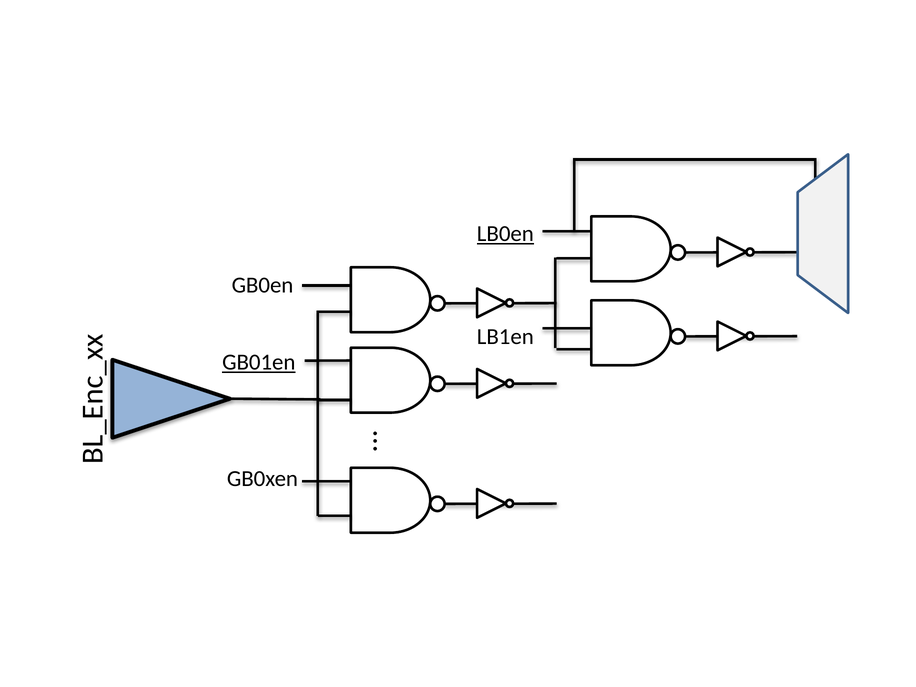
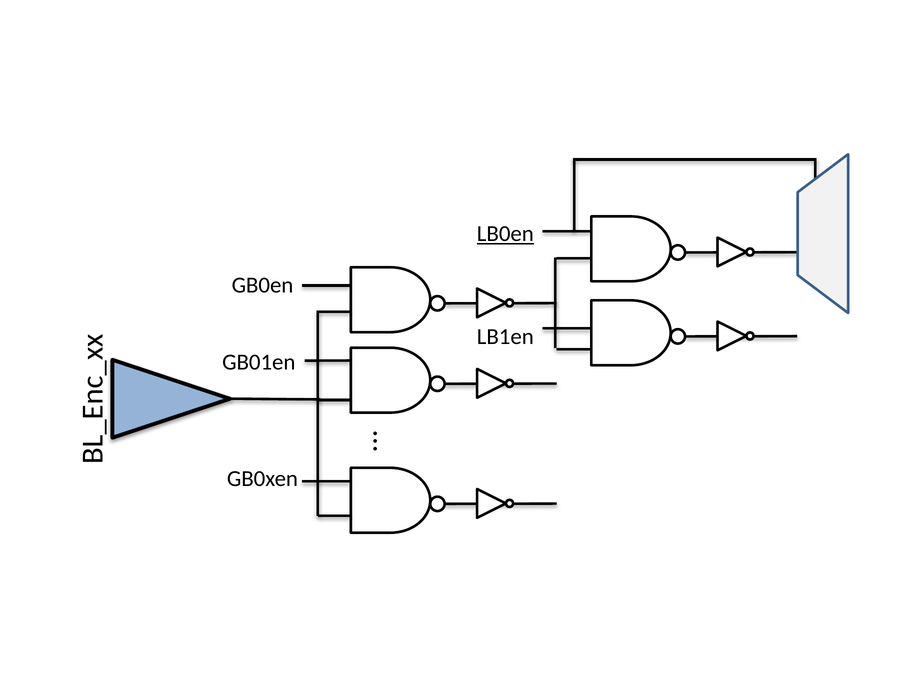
GB01en underline: present -> none (259, 362)
